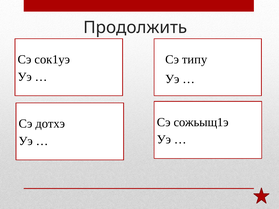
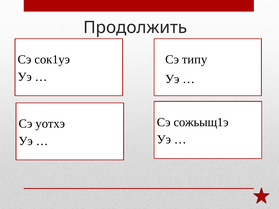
дотхэ: дотхэ -> уотхэ (50, 124)
